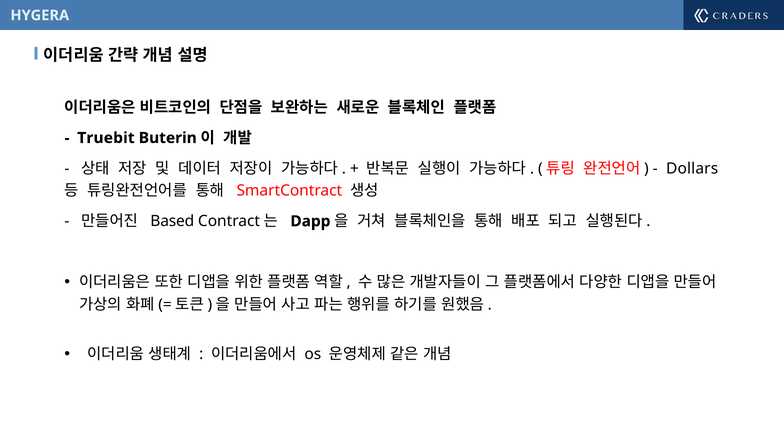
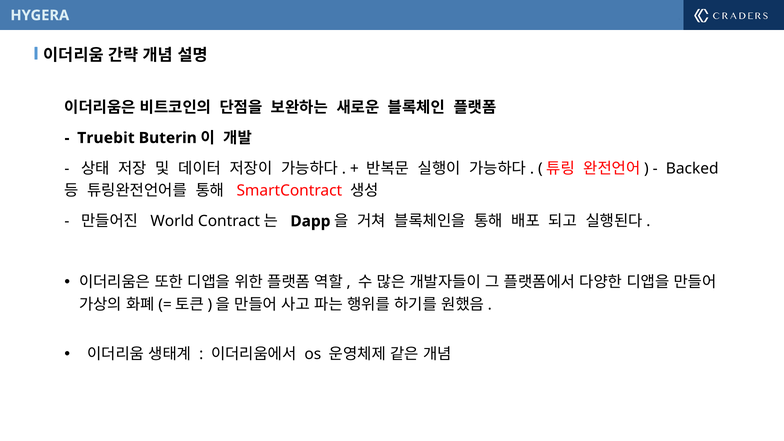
Dollars: Dollars -> Backed (692, 168)
Based: Based -> World (172, 221)
